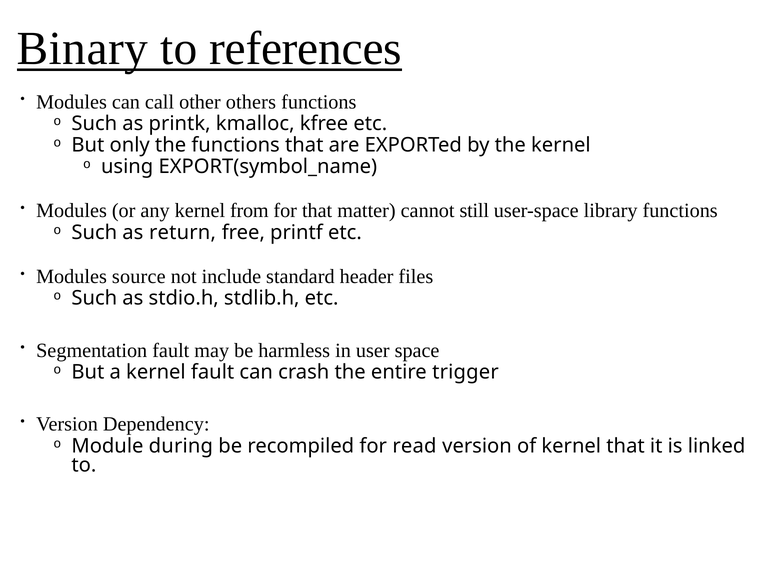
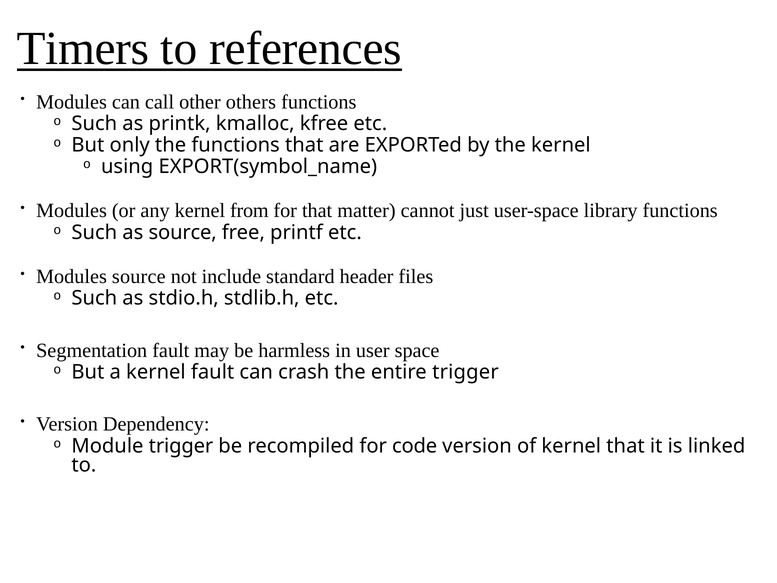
Binary: Binary -> Timers (83, 49)
still: still -> just (474, 211)
as return: return -> source (183, 232)
Module during: during -> trigger (181, 446)
read: read -> code (415, 446)
